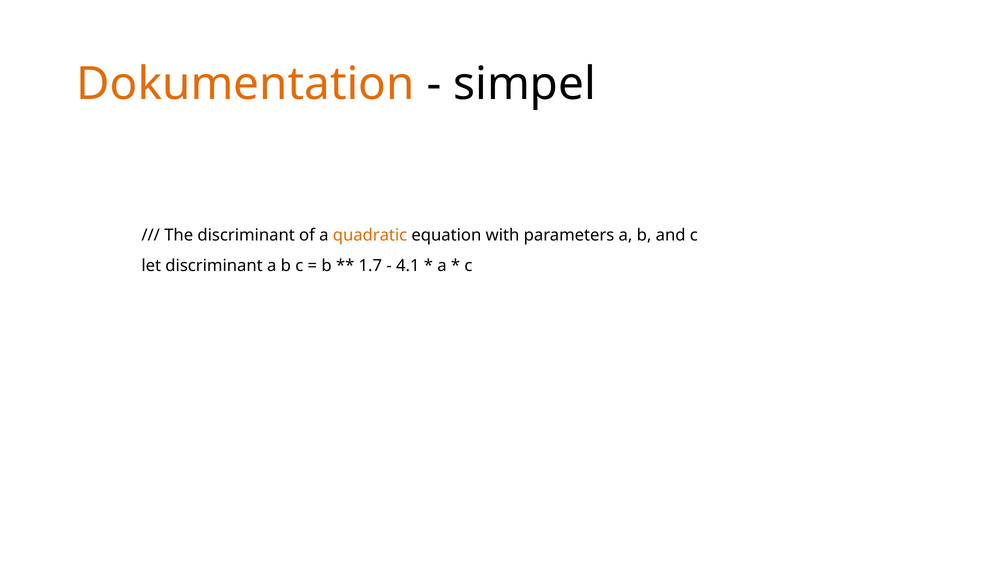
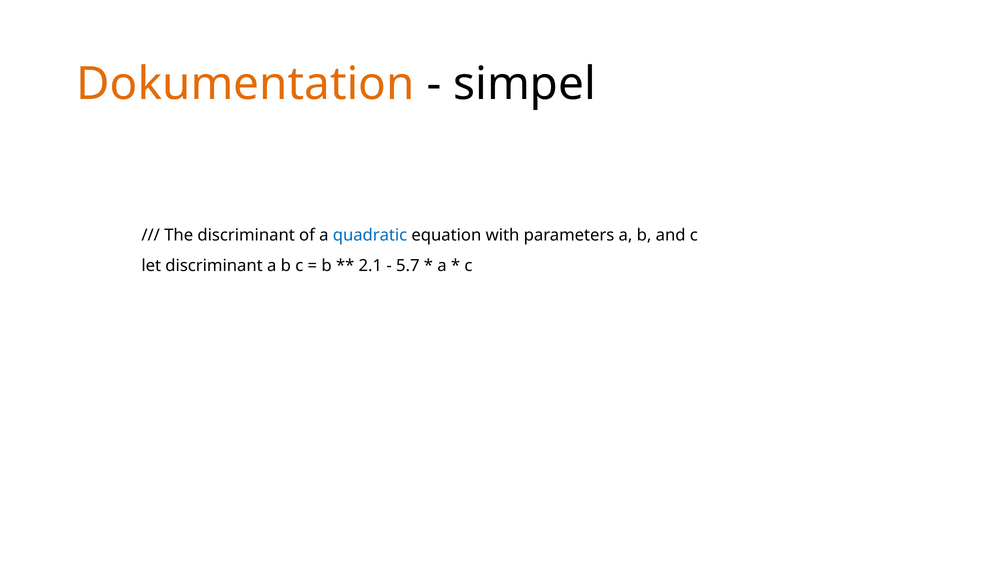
quadratic colour: orange -> blue (370, 236)
1.7: 1.7 -> 2.1 (370, 266)
4.1: 4.1 -> 5.7 (408, 266)
